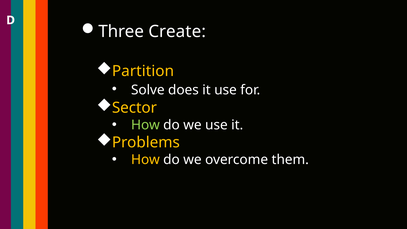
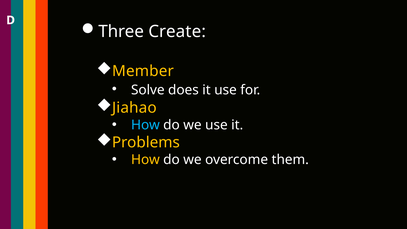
Partition: Partition -> Member (143, 71)
Sector: Sector -> Jiahao (134, 108)
How colour: light green -> light blue (145, 125)
